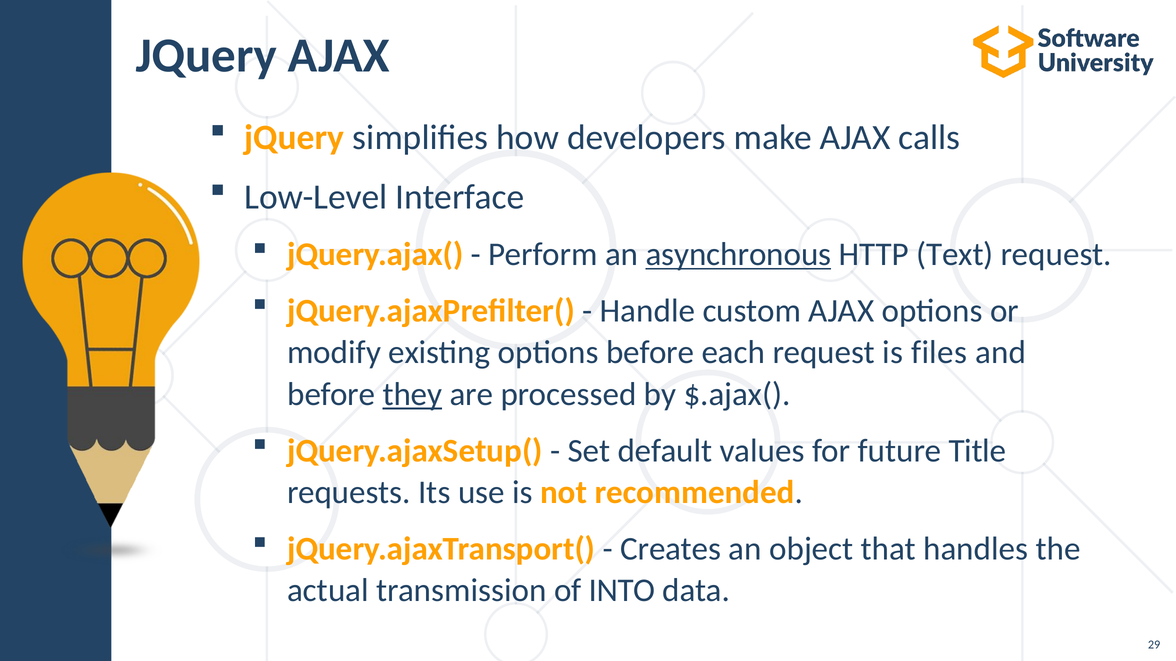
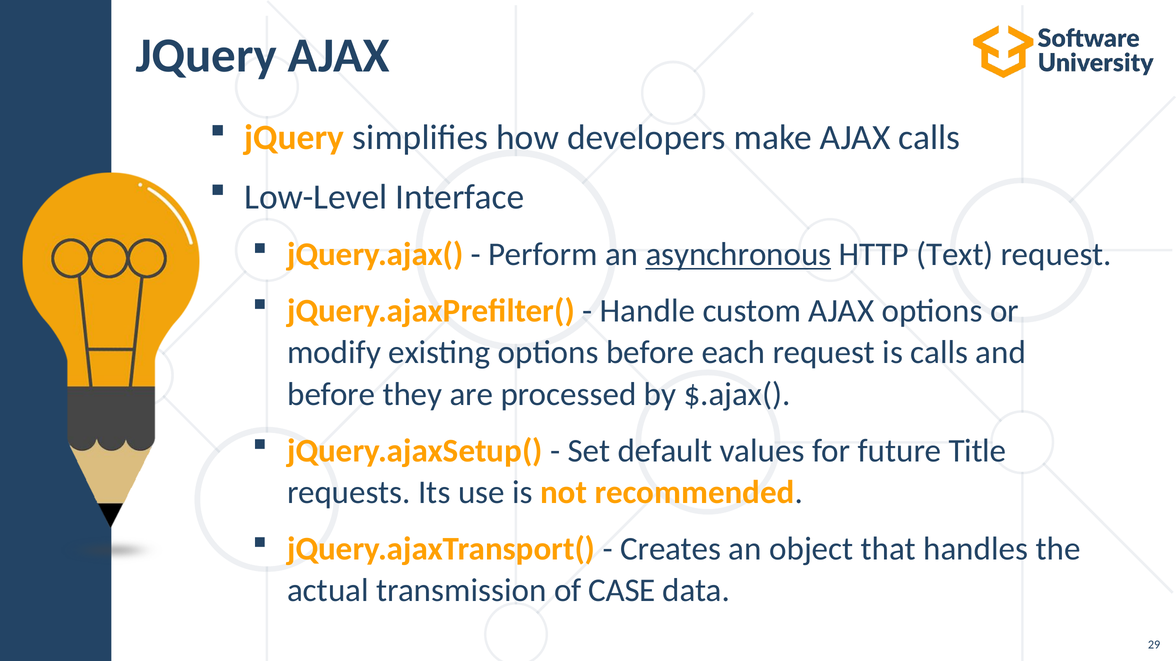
is files: files -> calls (939, 353)
they underline: present -> none (412, 395)
INTO: INTO -> CASE (622, 591)
